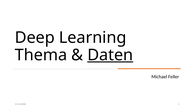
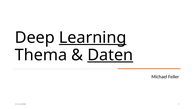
Learning underline: none -> present (93, 38)
